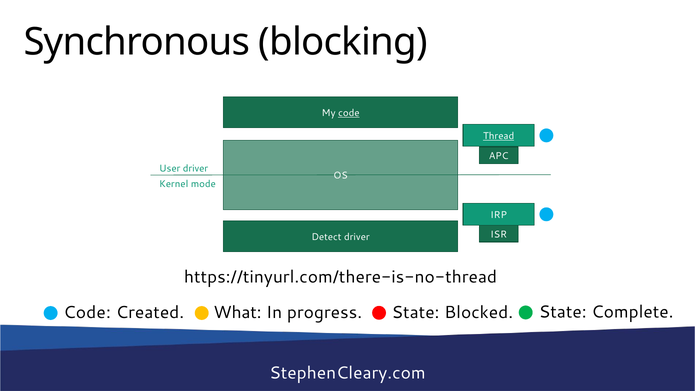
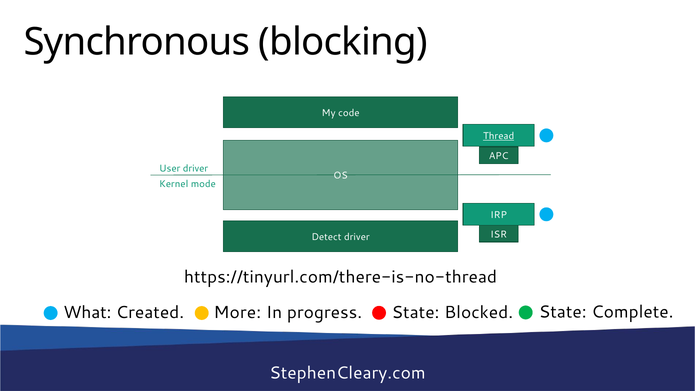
code underline: present -> none (349, 113)
Code: Code -> What (87, 313)
What: What -> More (237, 313)
